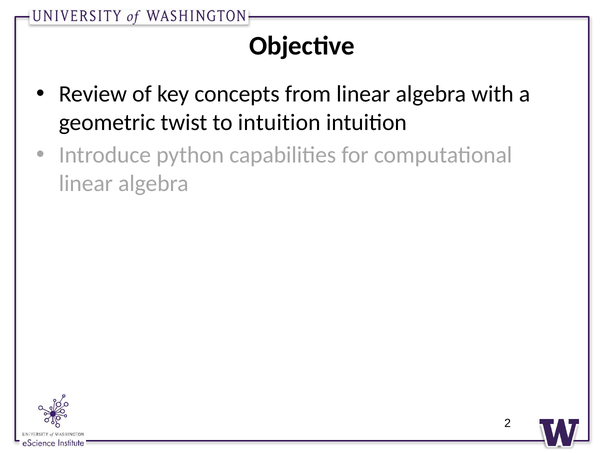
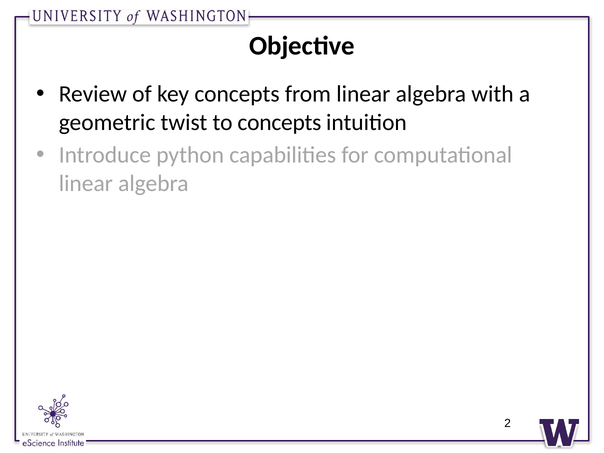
to intuition: intuition -> concepts (279, 122)
